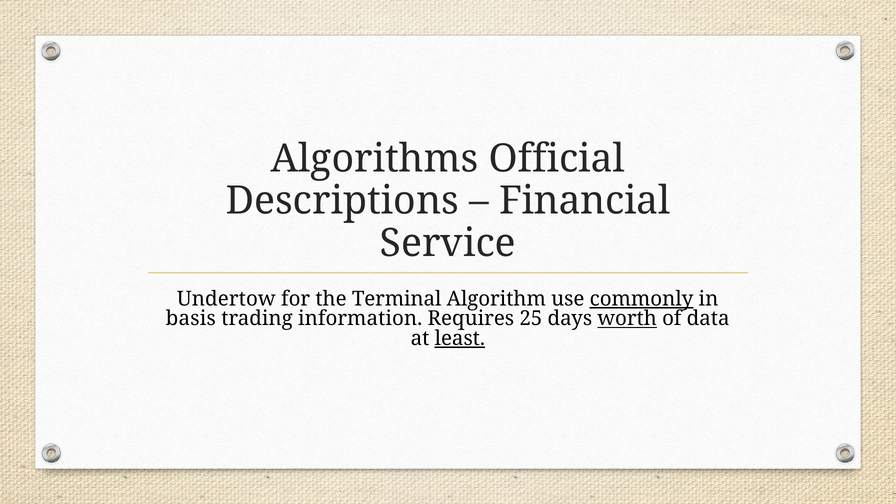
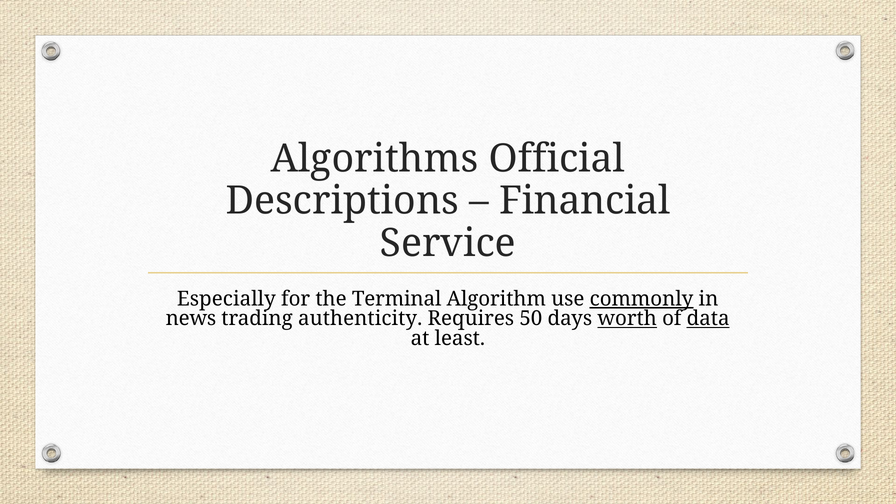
Undertow: Undertow -> Especially (226, 299)
basis: basis -> news (191, 319)
information: information -> authenticity (360, 319)
25: 25 -> 50 (531, 319)
data underline: none -> present (708, 319)
least underline: present -> none (460, 338)
